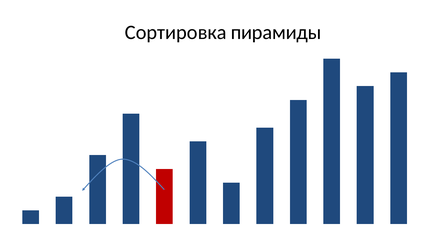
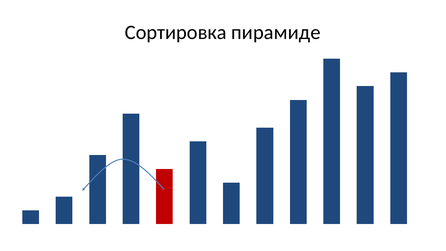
пирамиды: пирамиды -> пирамиде (276, 32)
